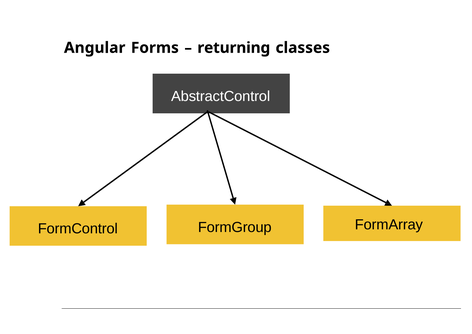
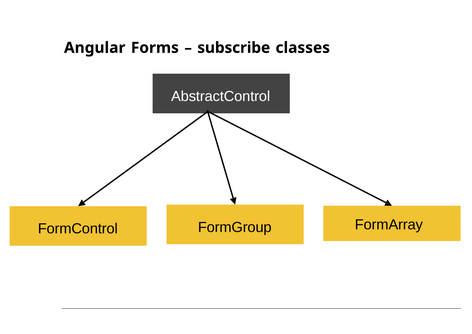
returning: returning -> subscribe (234, 48)
